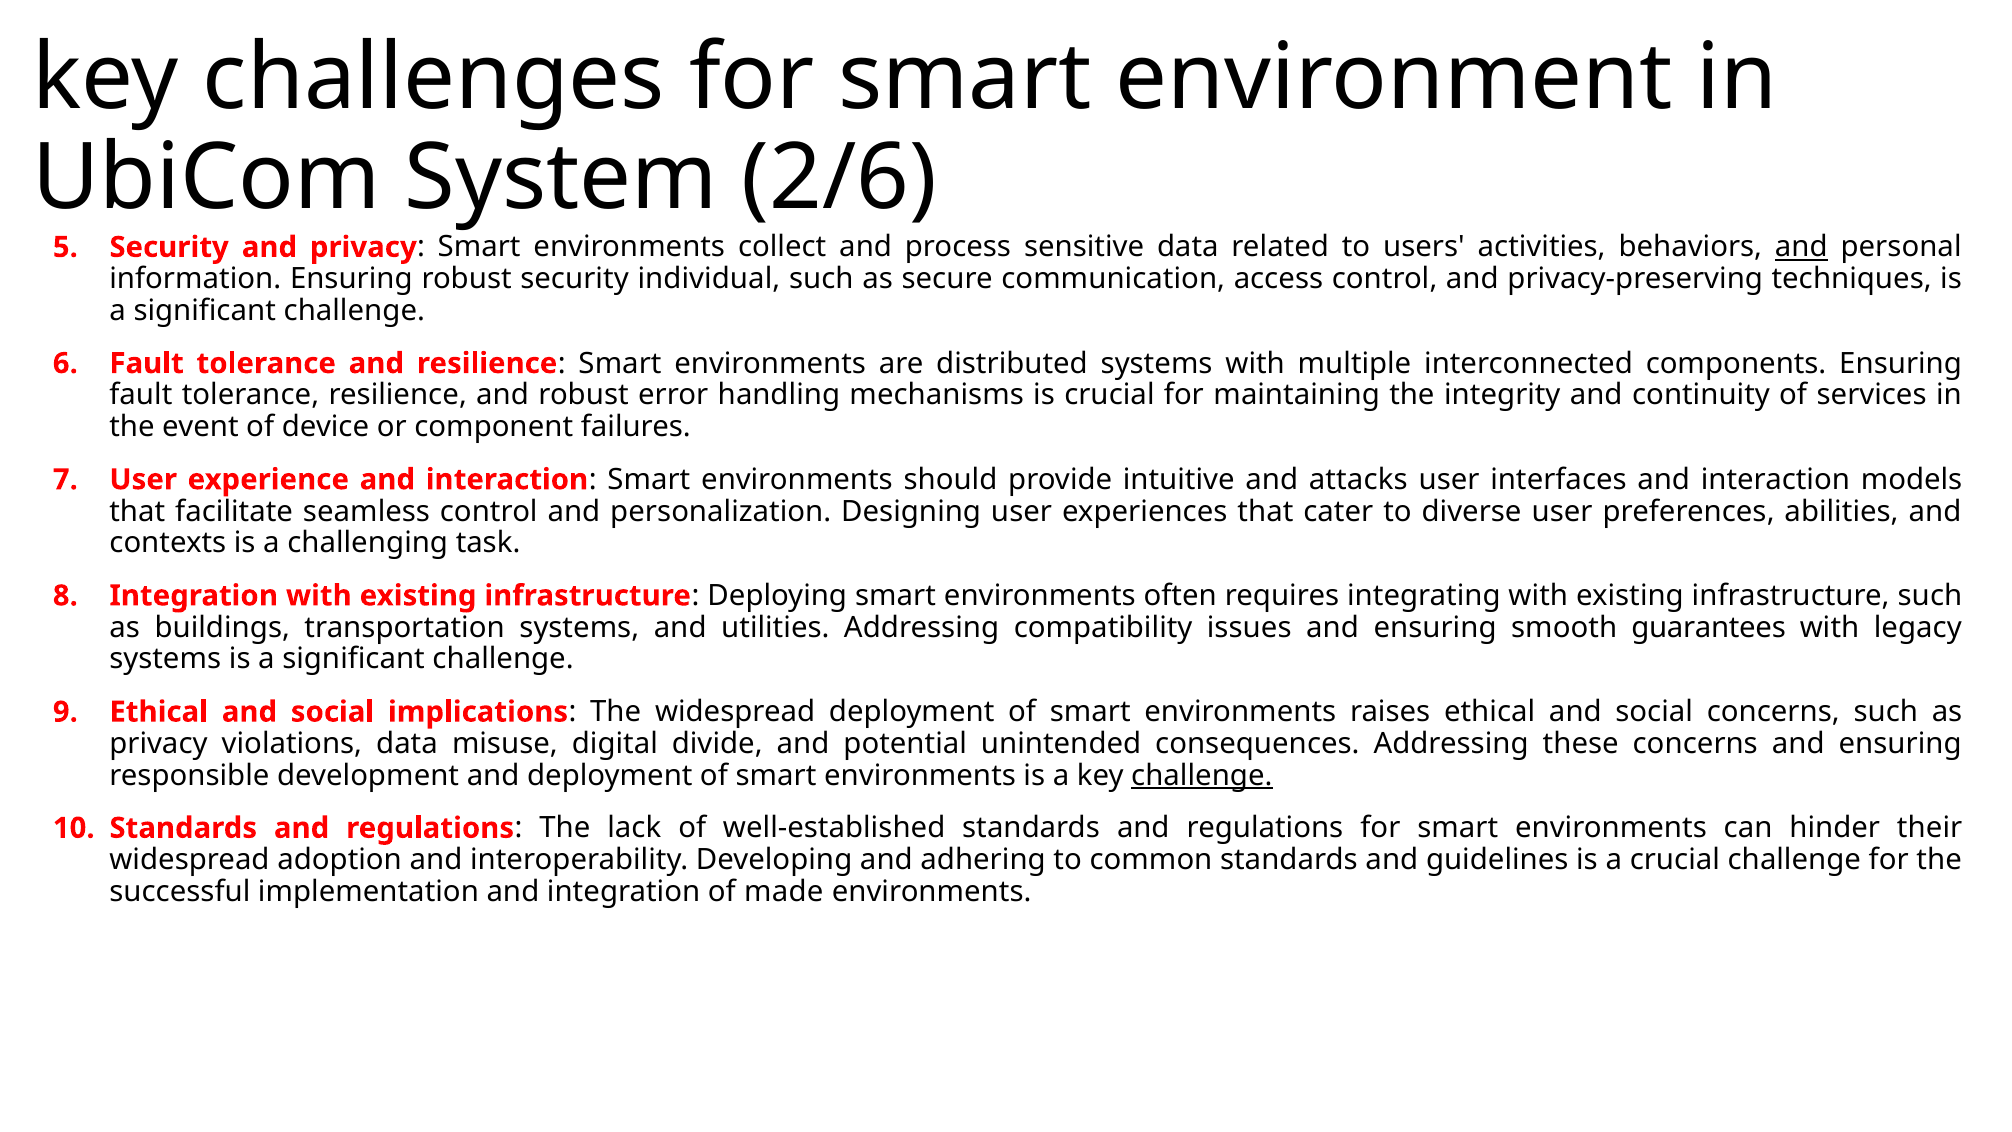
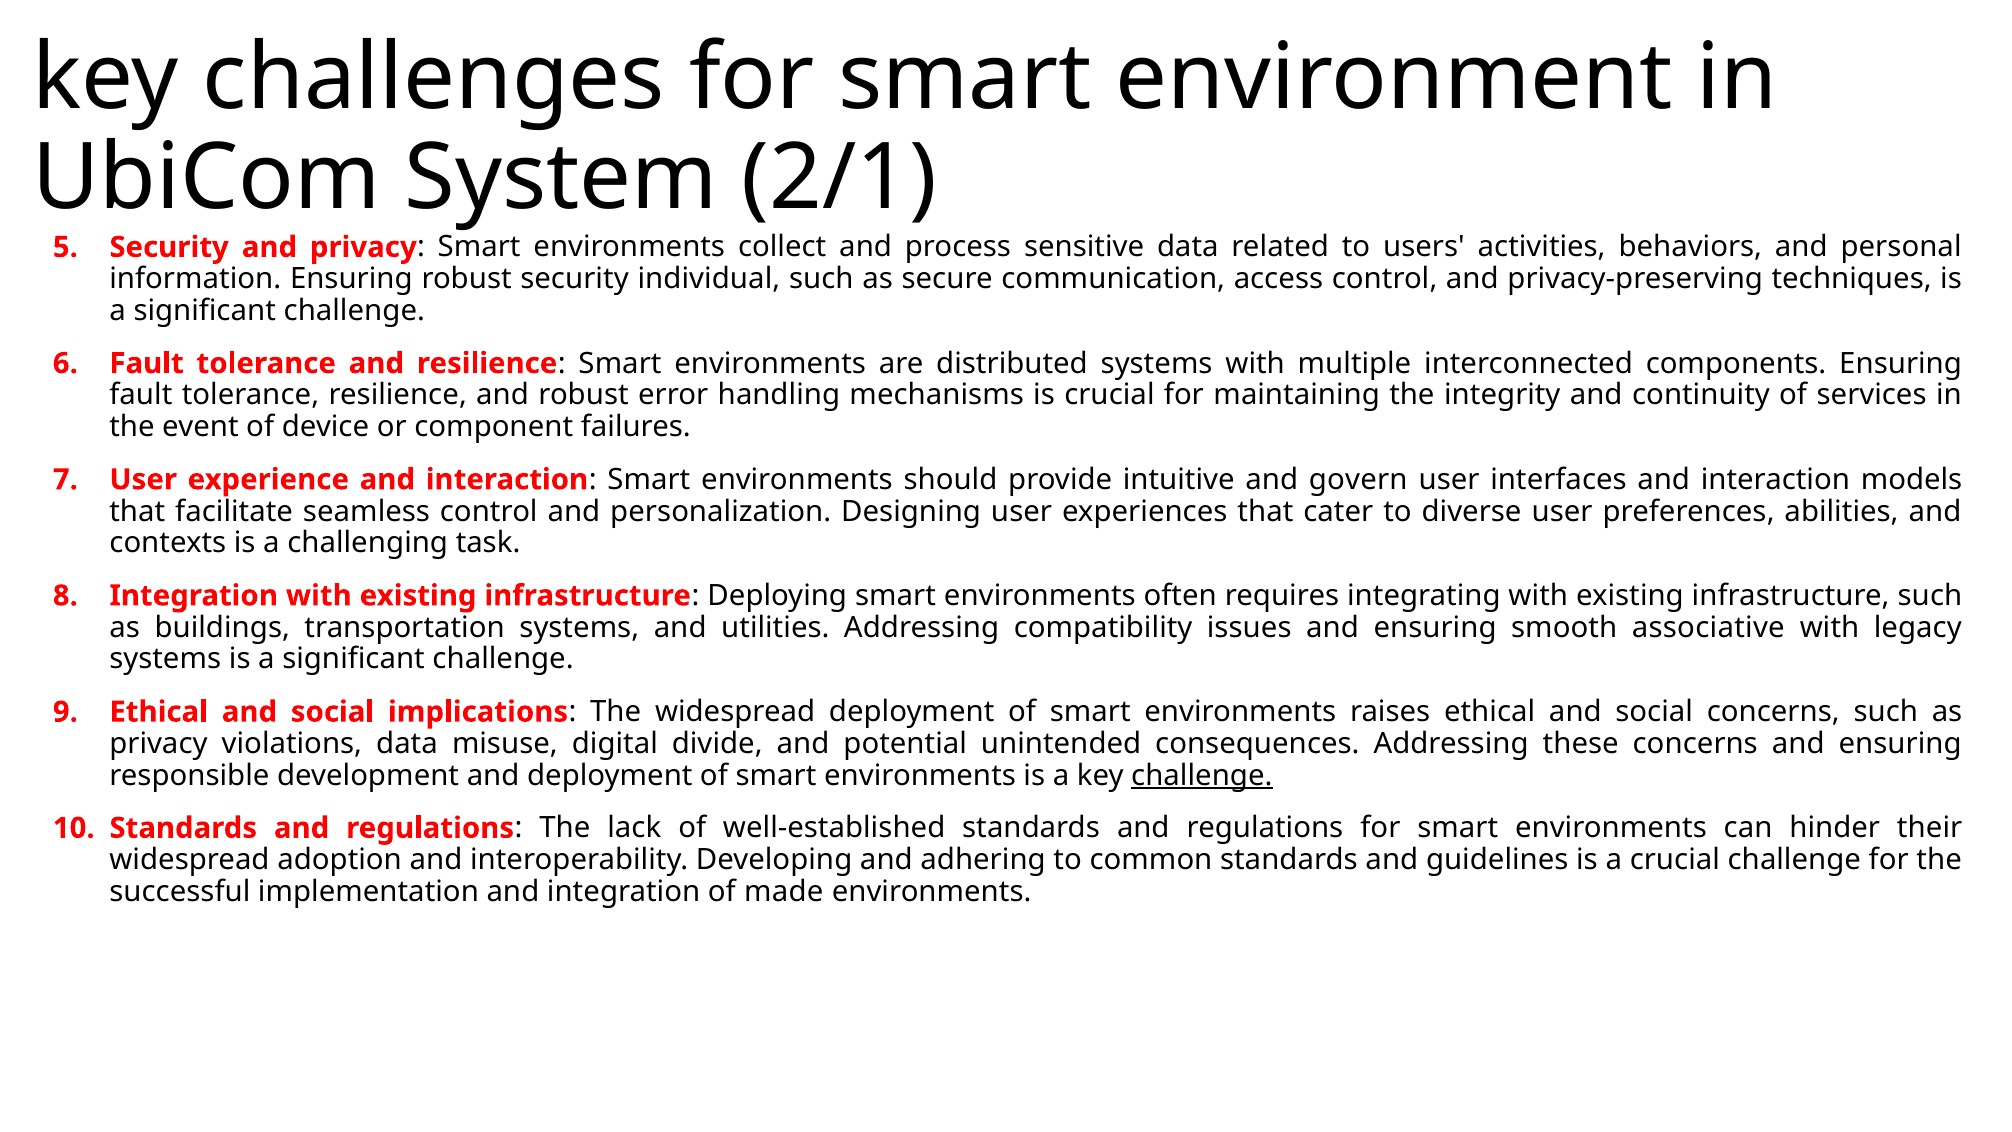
2/6: 2/6 -> 2/1 (839, 178)
and underline: present -> none (1801, 247)
attacks: attacks -> govern (1358, 479)
guarantees: guarantees -> associative (1708, 627)
